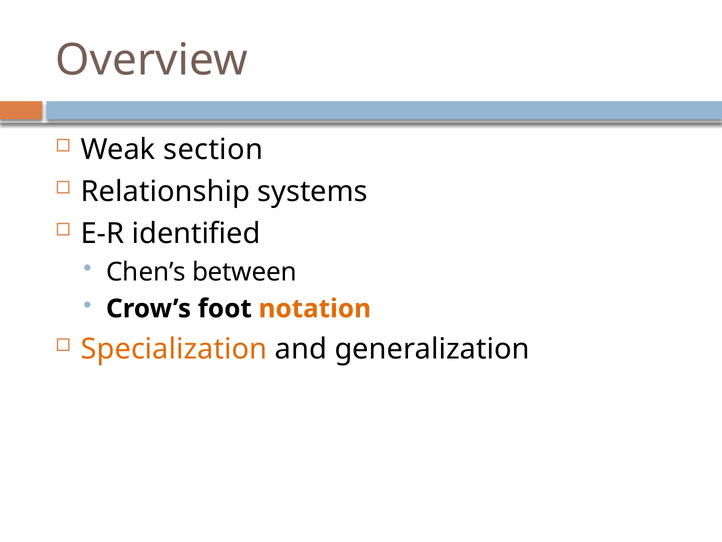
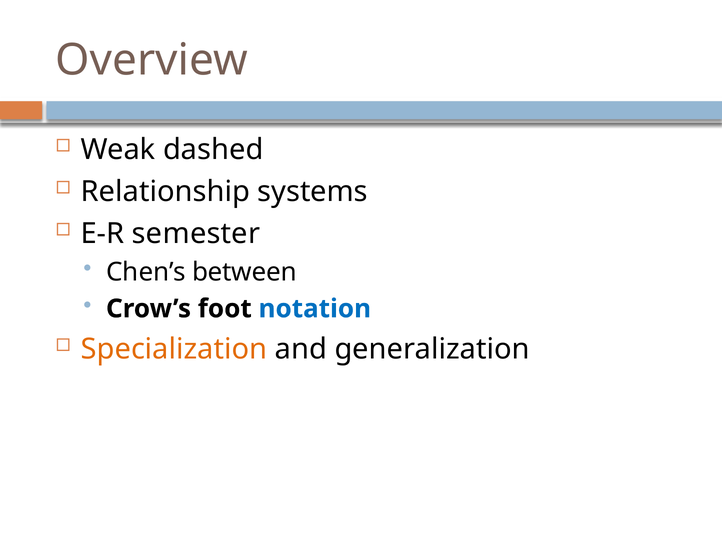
section: section -> dashed (213, 149)
identified: identified -> semester (196, 233)
notation colour: orange -> blue (315, 308)
